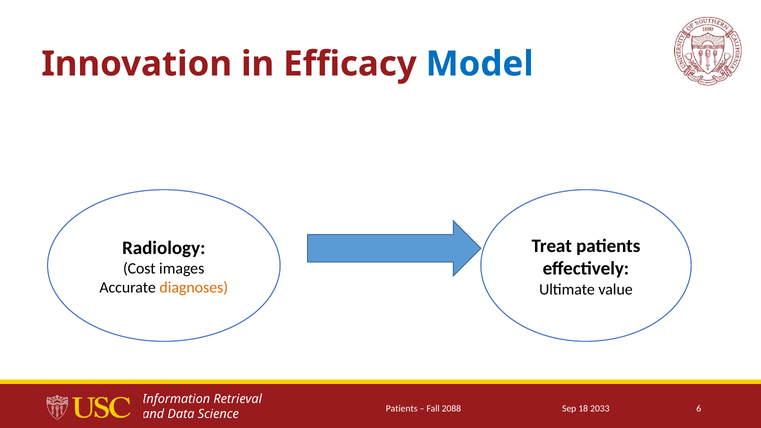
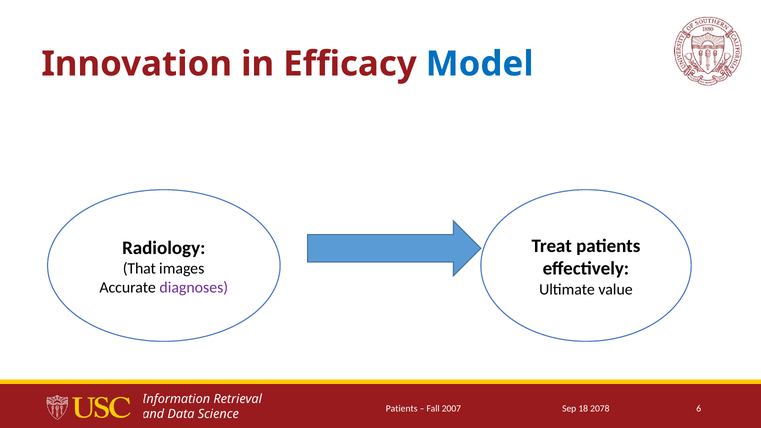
Cost: Cost -> That (139, 269)
diagnoses colour: orange -> purple (194, 288)
2088: 2088 -> 2007 (451, 409)
2033: 2033 -> 2078 (600, 409)
